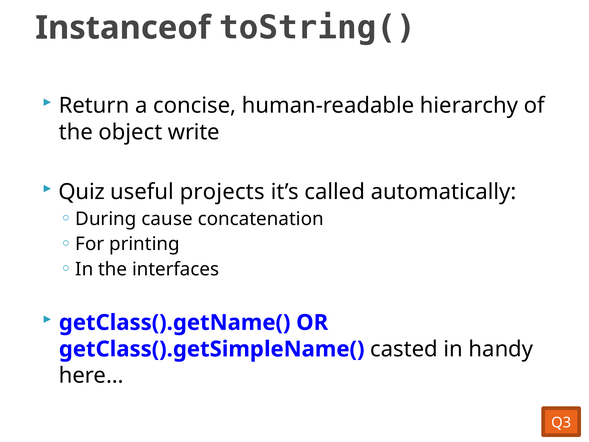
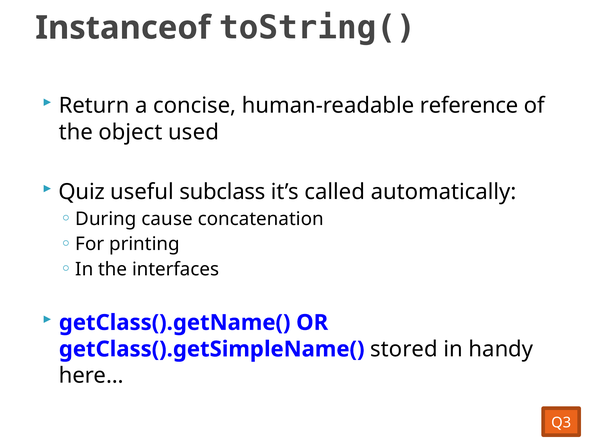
hierarchy: hierarchy -> reference (469, 106)
write: write -> used (194, 132)
projects: projects -> subclass (222, 192)
casted: casted -> stored (404, 349)
